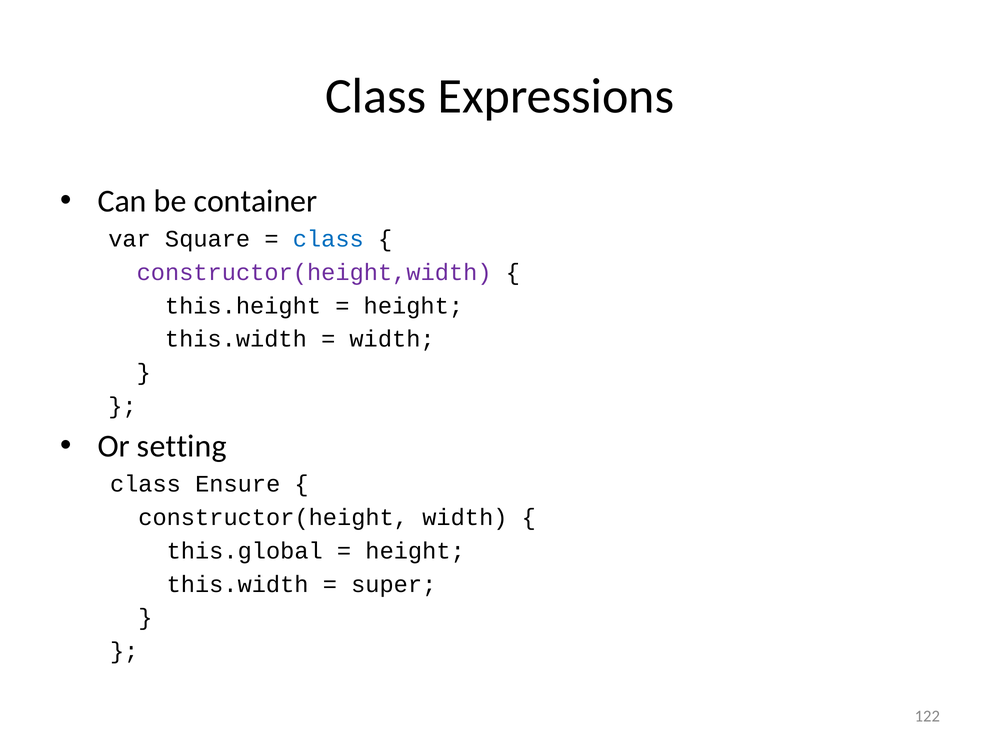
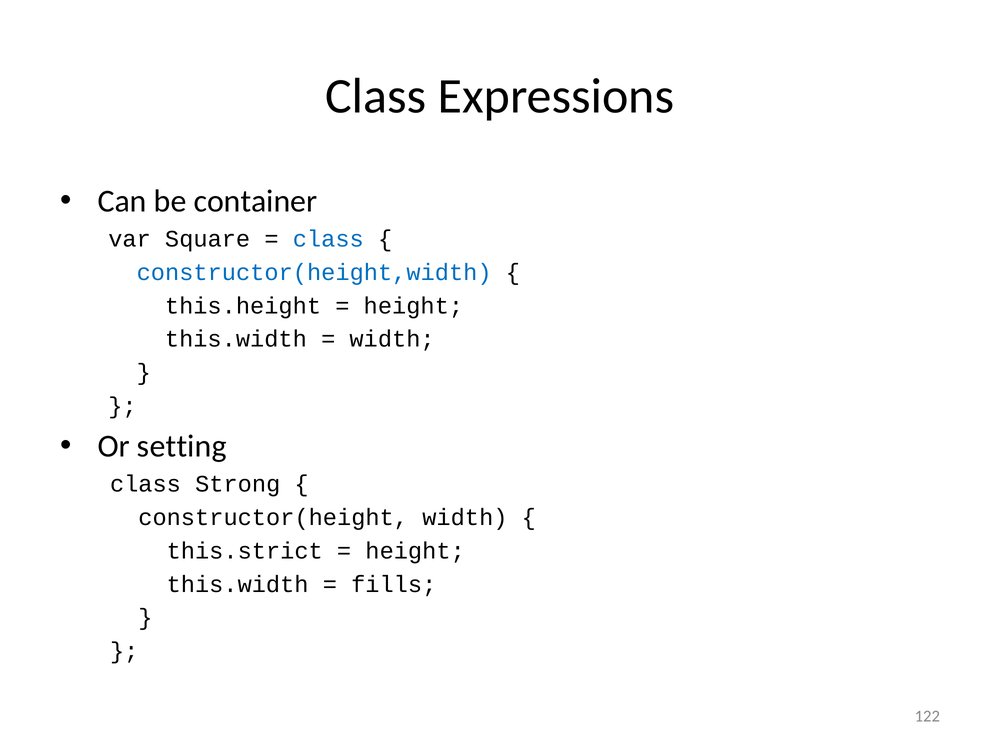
constructor(height,width colour: purple -> blue (314, 272)
Ensure: Ensure -> Strong (238, 484)
this.global: this.global -> this.strict (245, 551)
super: super -> fills (394, 584)
